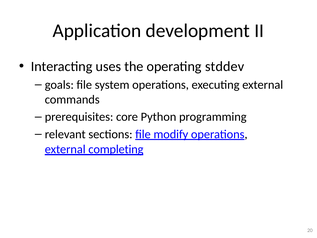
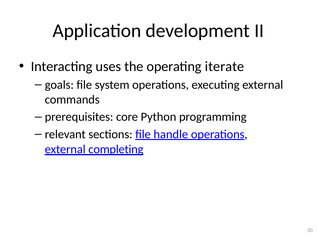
stddev: stddev -> iterate (225, 67)
modify: modify -> handle (171, 134)
